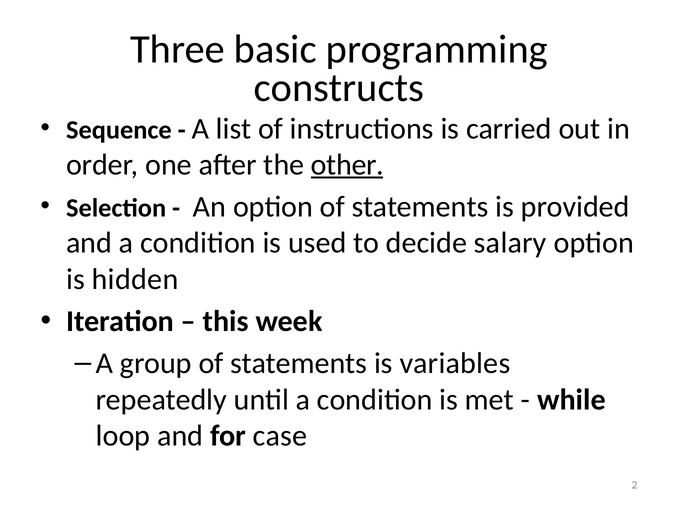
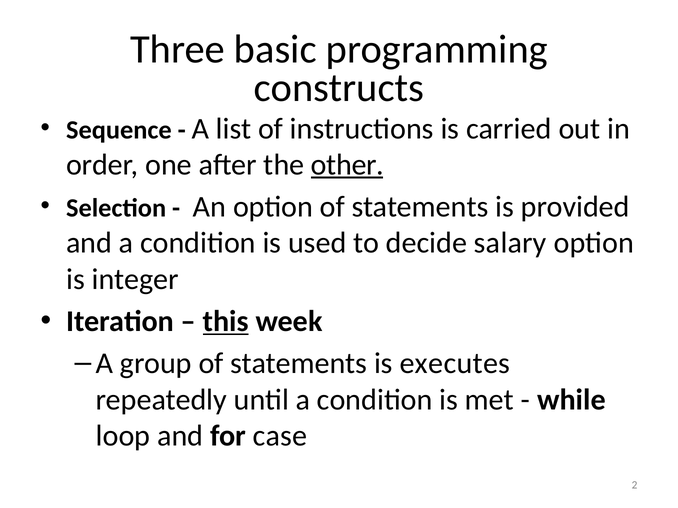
hidden: hidden -> integer (135, 279)
this underline: none -> present (226, 322)
variables: variables -> executes (455, 364)
